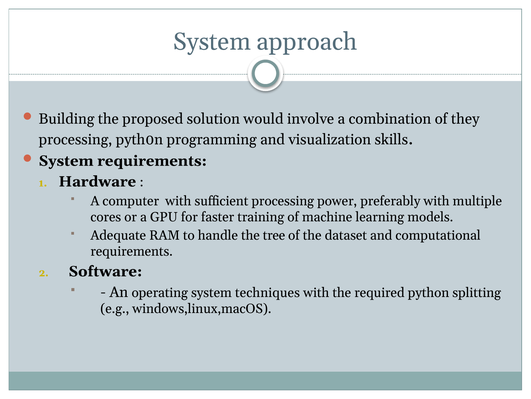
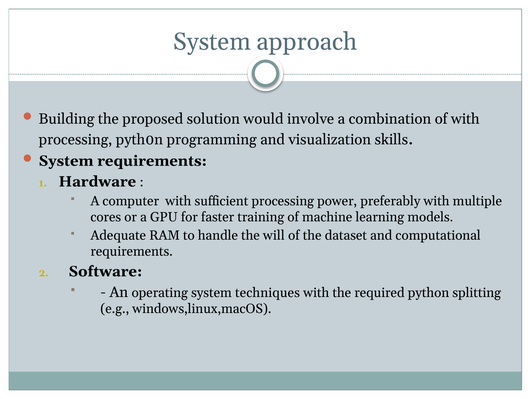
of they: they -> with (465, 119)
tree: tree -> will (274, 235)
